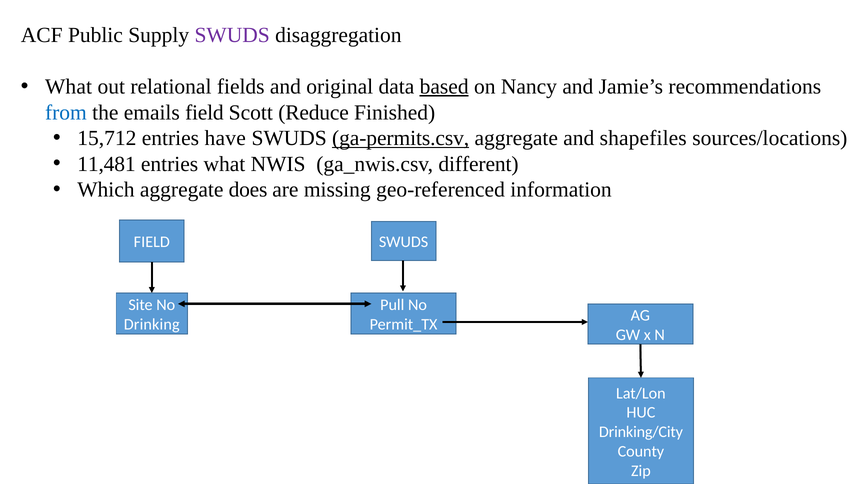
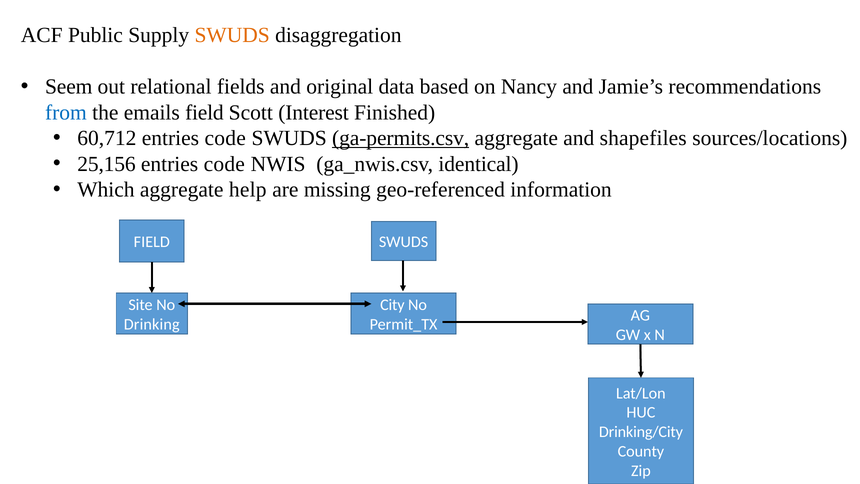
SWUDS colour: purple -> orange (232, 35)
What: What -> Seem (69, 87)
based underline: present -> none (444, 87)
Reduce: Reduce -> Interest (314, 112)
15,712: 15,712 -> 60,712 (107, 138)
have: have -> code (225, 138)
11,481: 11,481 -> 25,156 (106, 164)
what: what -> code (224, 164)
different: different -> identical (479, 164)
does: does -> help (248, 190)
Pull: Pull -> City (392, 305)
